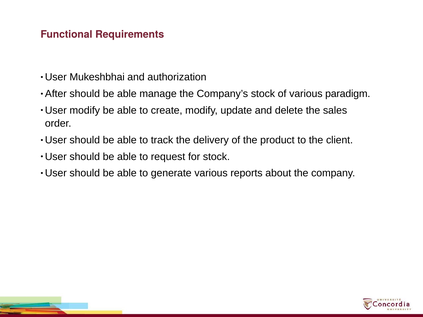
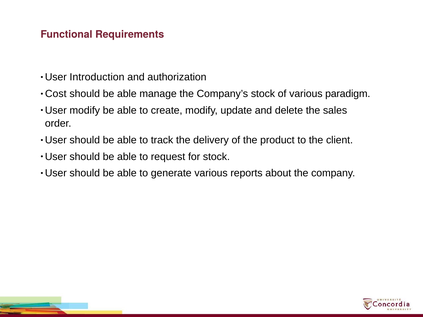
Mukeshbhai: Mukeshbhai -> Introduction (97, 77)
After: After -> Cost (56, 94)
